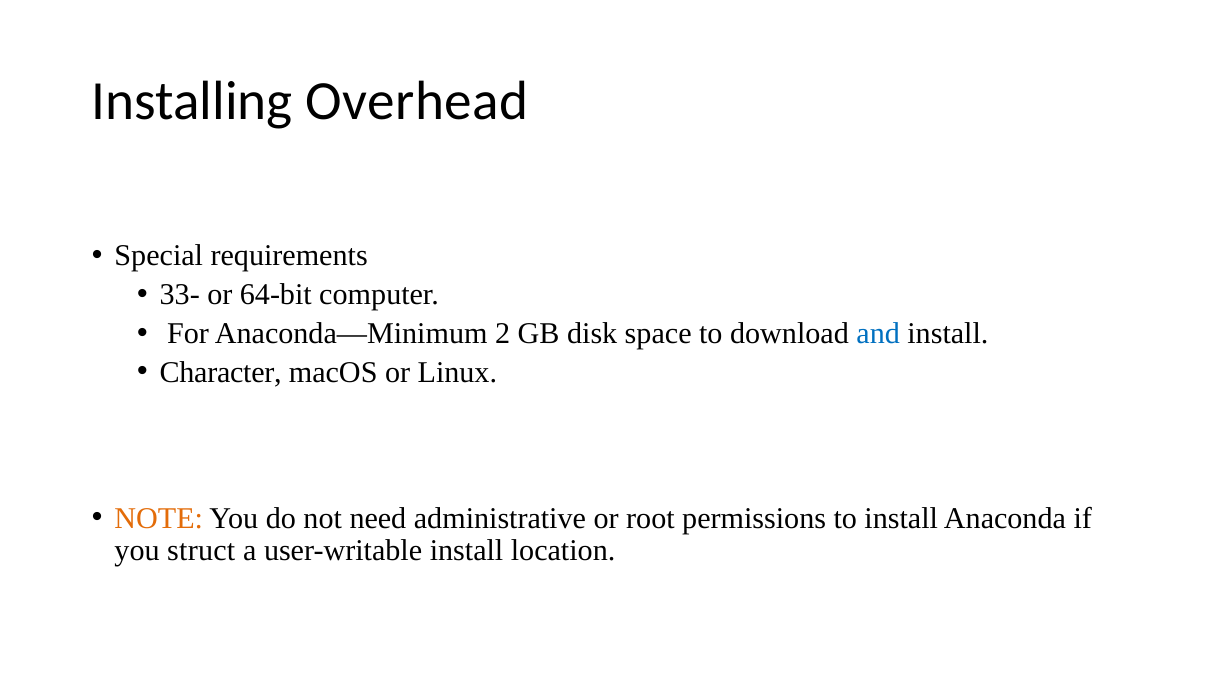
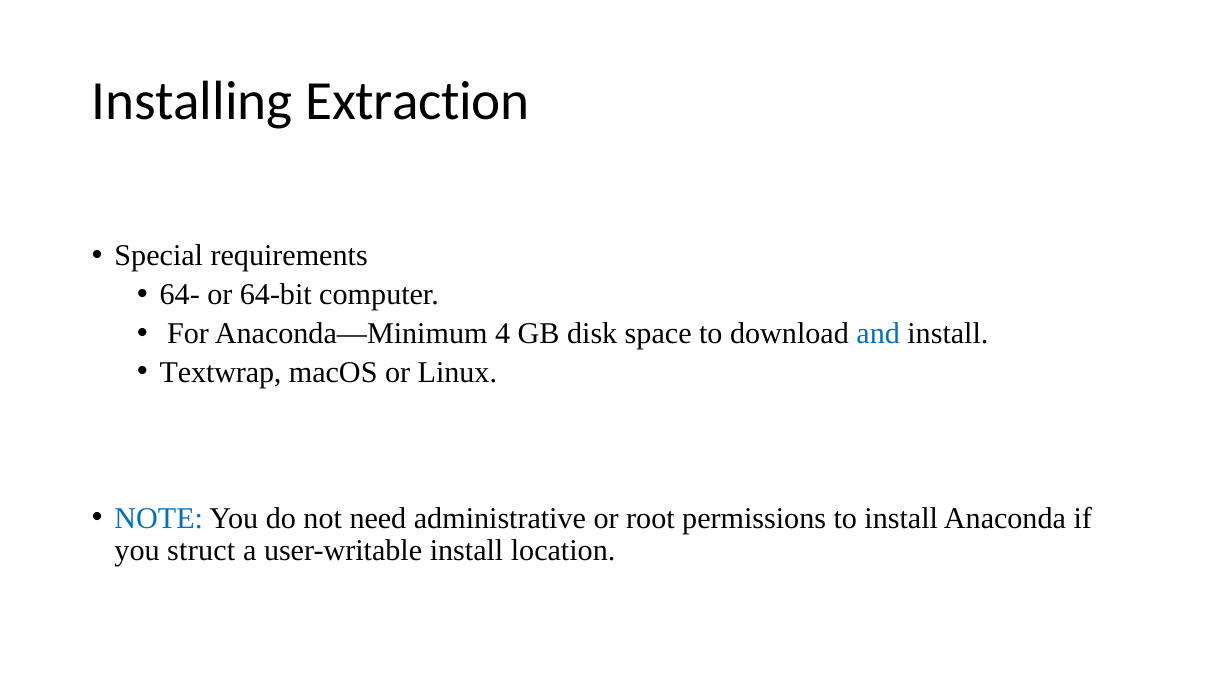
Overhead: Overhead -> Extraction (418, 101)
33-: 33- -> 64- (180, 294)
2: 2 -> 4 (503, 333)
Character: Character -> Textwrap (221, 372)
NOTE colour: orange -> blue (159, 518)
